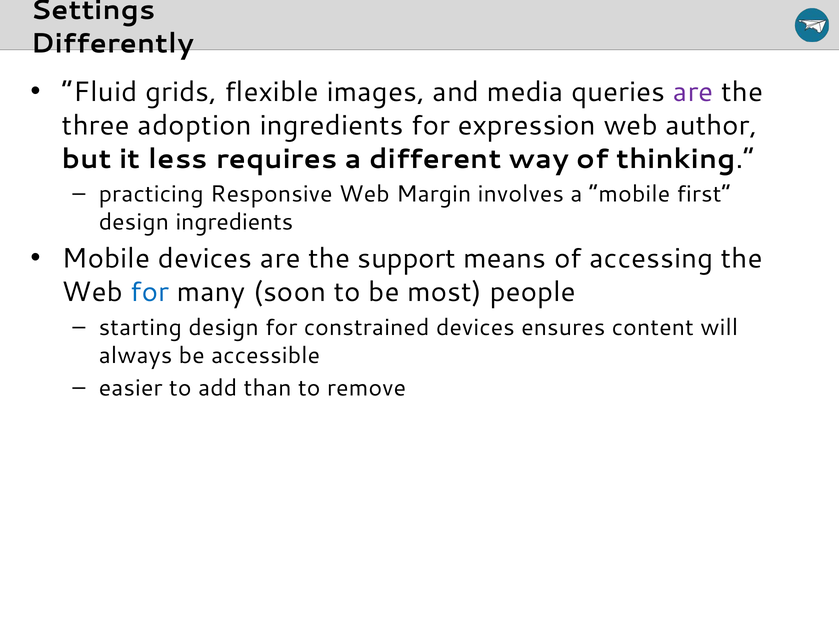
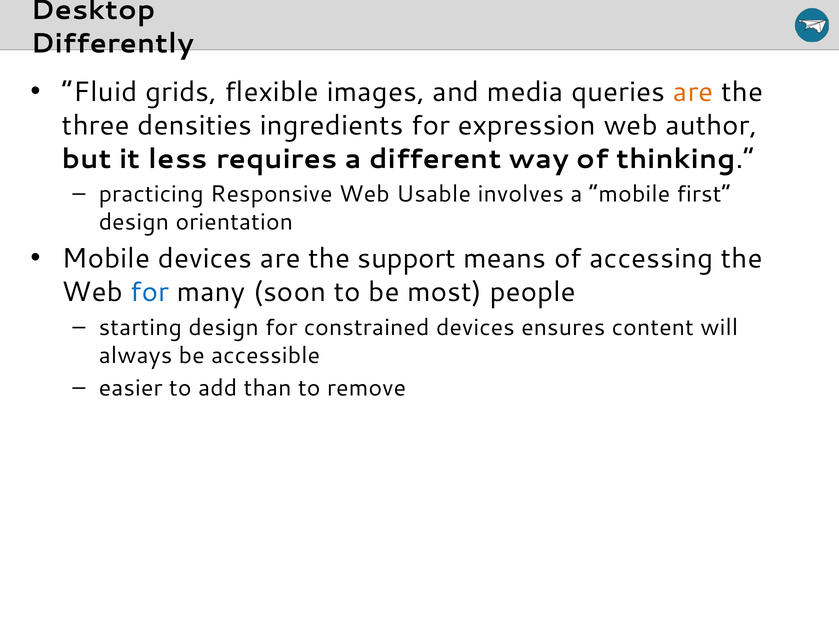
Settings: Settings -> Desktop (93, 10)
are colour: purple -> orange (693, 92)
adoption: adoption -> densities (195, 126)
Margin: Margin -> Usable (434, 194)
design ingredients: ingredients -> orientation (234, 222)
